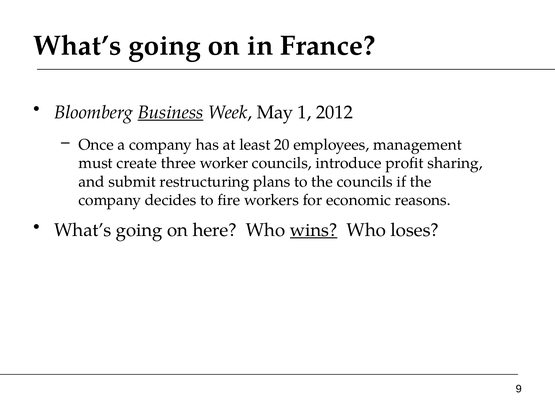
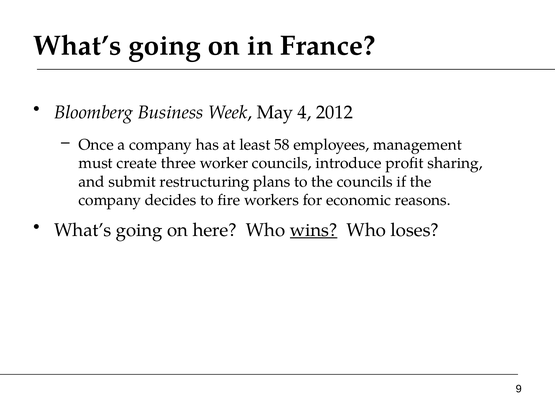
Business underline: present -> none (171, 112)
1: 1 -> 4 (305, 112)
20: 20 -> 58 (282, 145)
